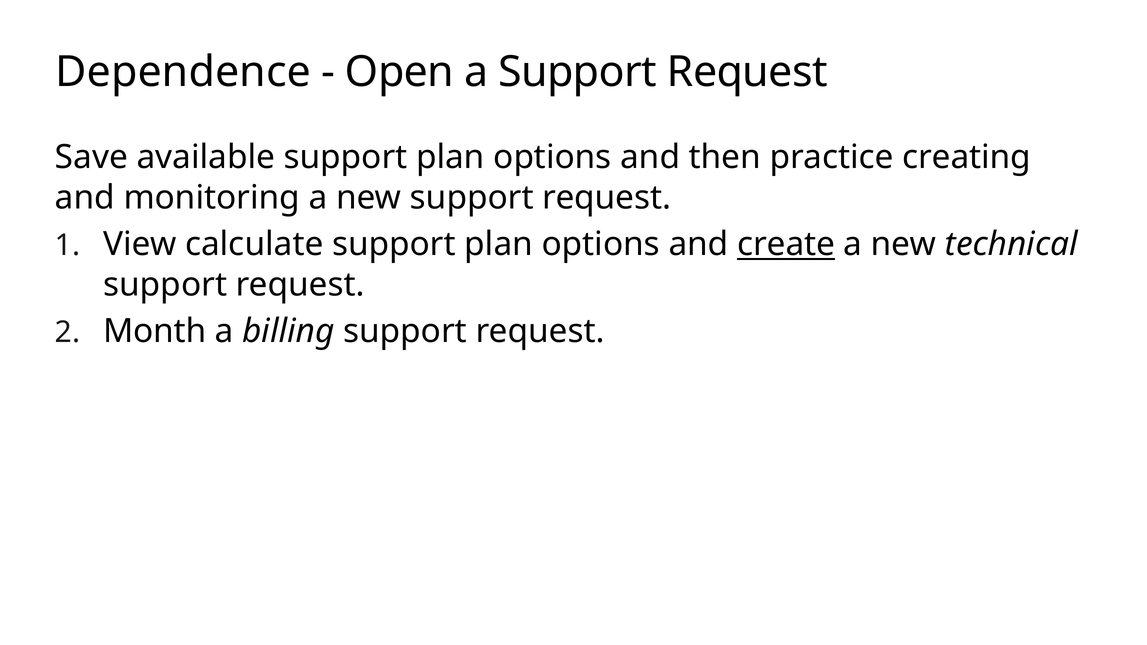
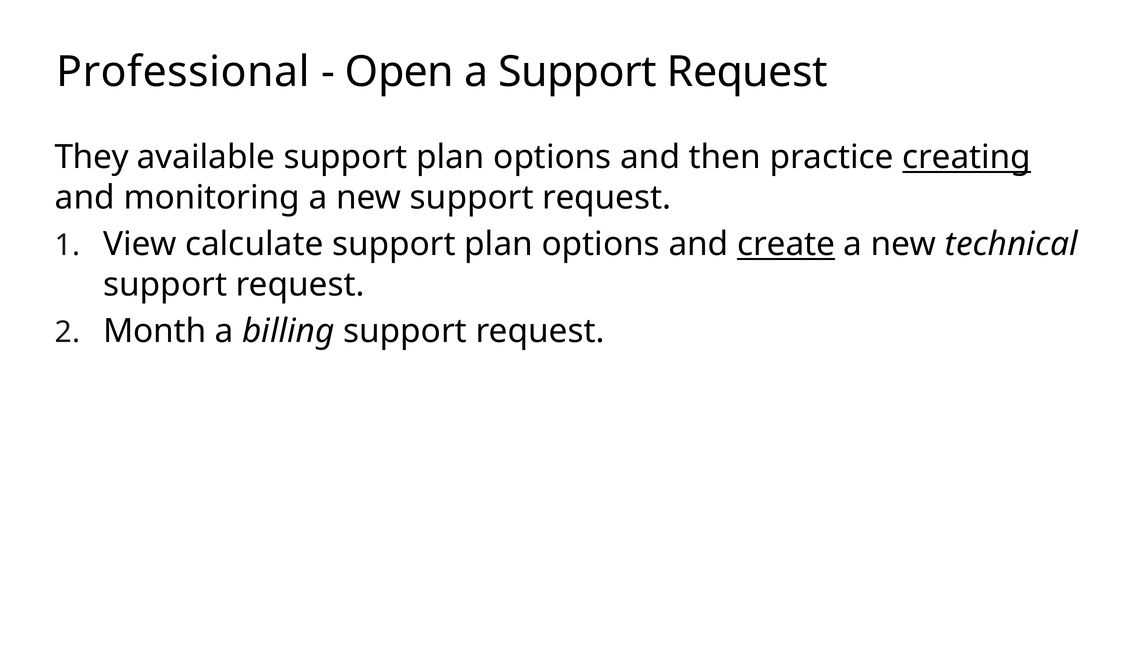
Dependence: Dependence -> Professional (183, 72)
Save: Save -> They (92, 157)
creating underline: none -> present (967, 157)
